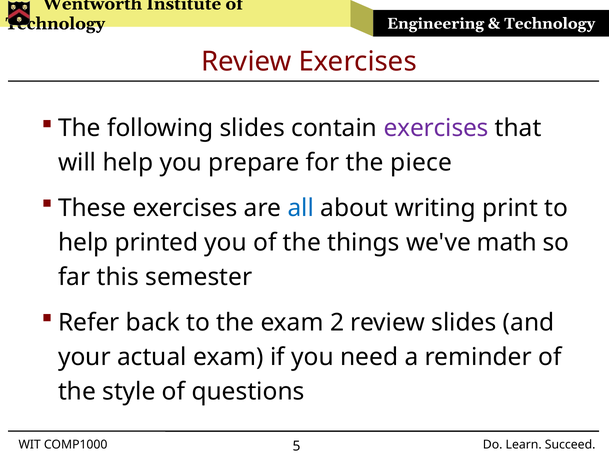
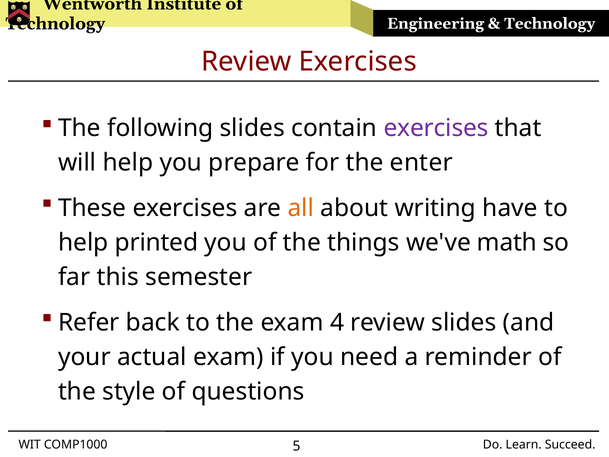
piece: piece -> enter (421, 163)
all colour: blue -> orange (301, 208)
print: print -> have (510, 208)
2: 2 -> 4 (337, 322)
